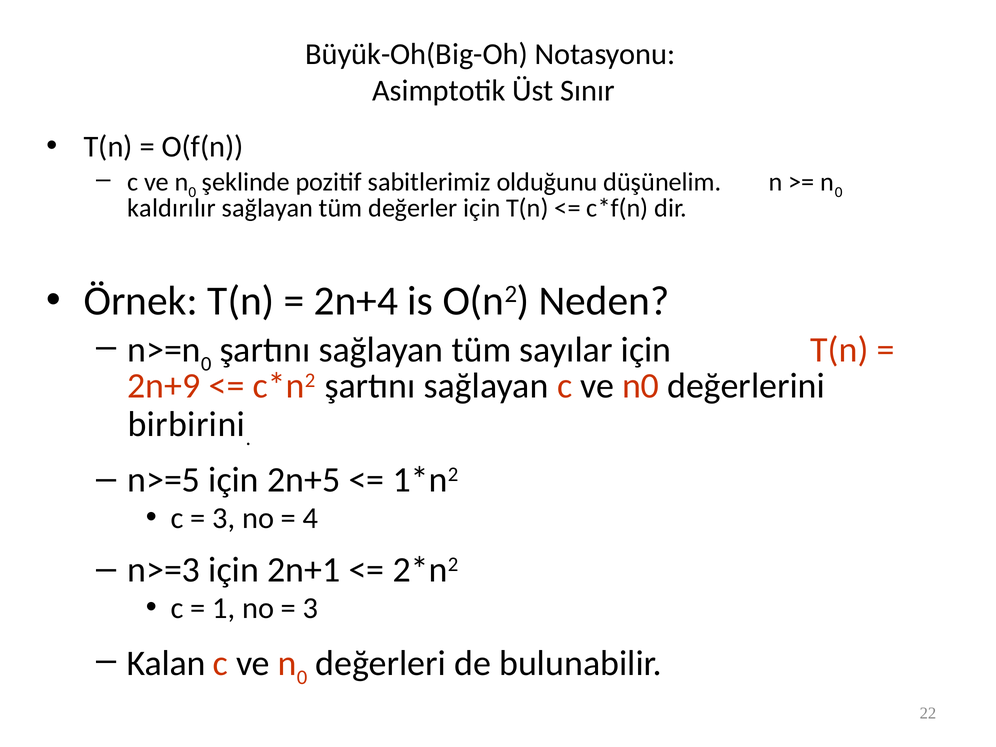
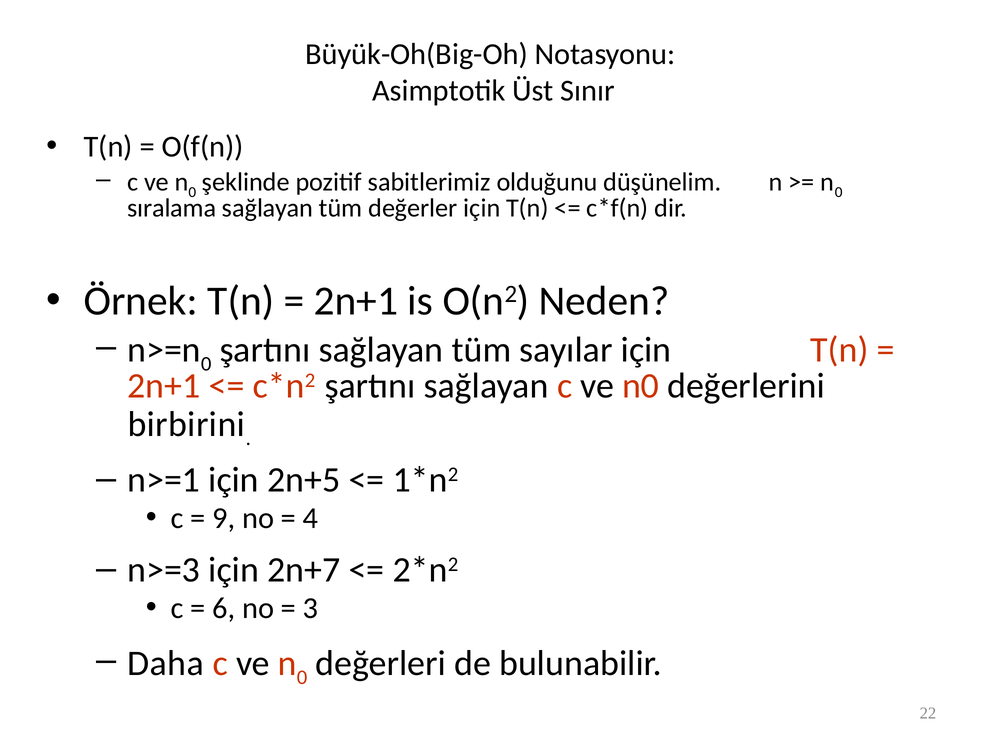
kaldırılır: kaldırılır -> sıralama (172, 208)
2n+4: 2n+4 -> 2n+1 (356, 301)
2n+9: 2n+9 -> 2n+1 (164, 386)
n>=5: n>=5 -> n>=1 (164, 480)
3: 3 -> 9 (224, 518)
2n+1: 2n+1 -> 2n+7 (304, 570)
1: 1 -> 6 (224, 608)
Kalan: Kalan -> Daha (166, 663)
